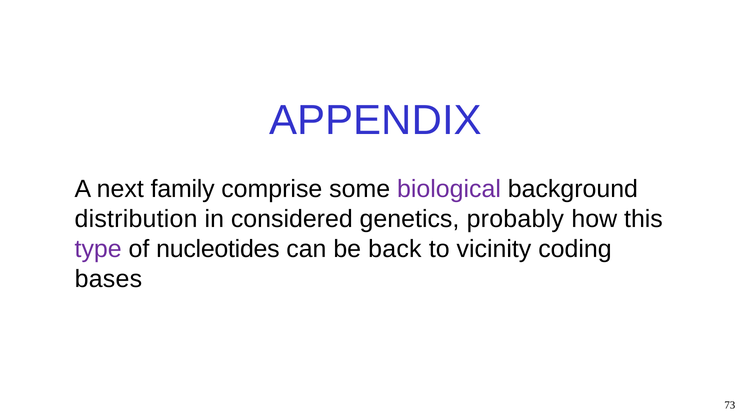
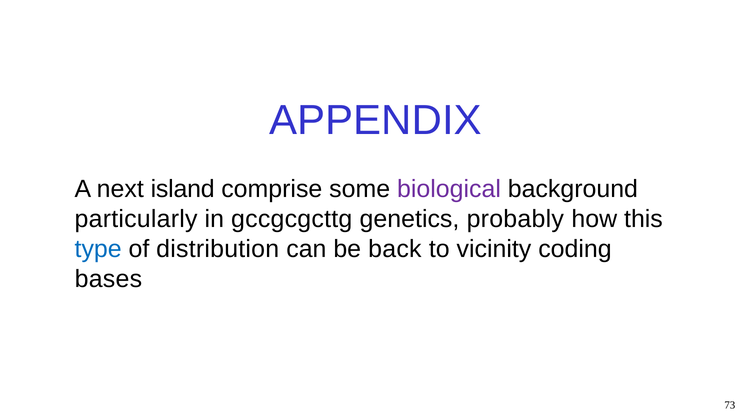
family: family -> island (183, 189)
distribution: distribution -> particularly (136, 219)
considered: considered -> gccgcgcttg (292, 219)
type colour: purple -> blue (98, 249)
nucleotides: nucleotides -> distribution (218, 249)
